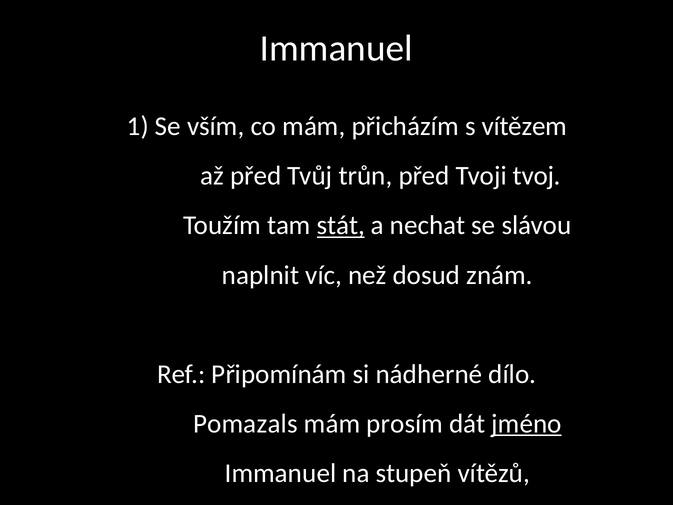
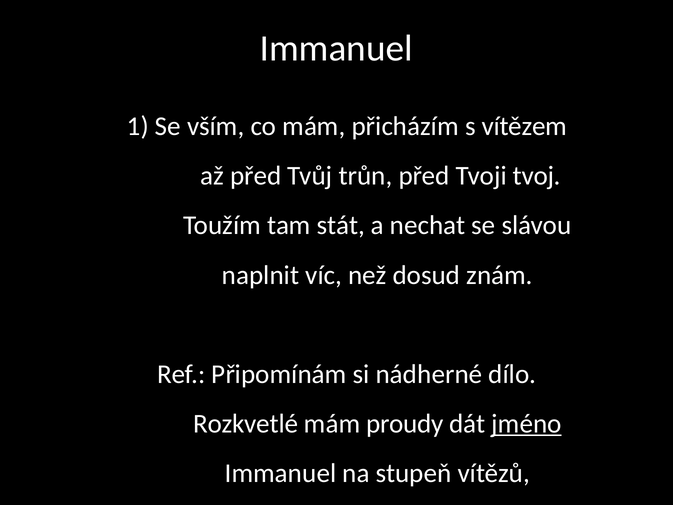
stát underline: present -> none (341, 225)
Pomazals: Pomazals -> Rozkvetlé (246, 423)
prosím: prosím -> proudy (405, 423)
